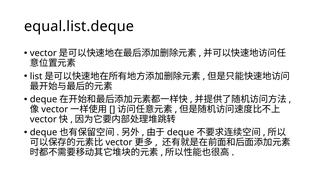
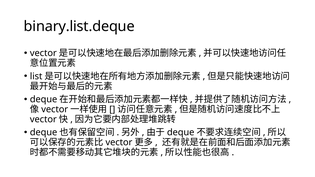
equal.list.deque: equal.list.deque -> binary.list.deque (79, 26)
